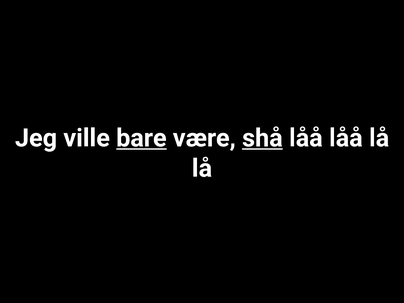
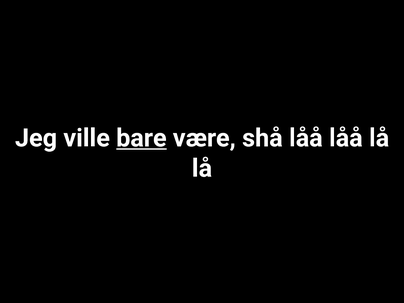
shå underline: present -> none (262, 138)
